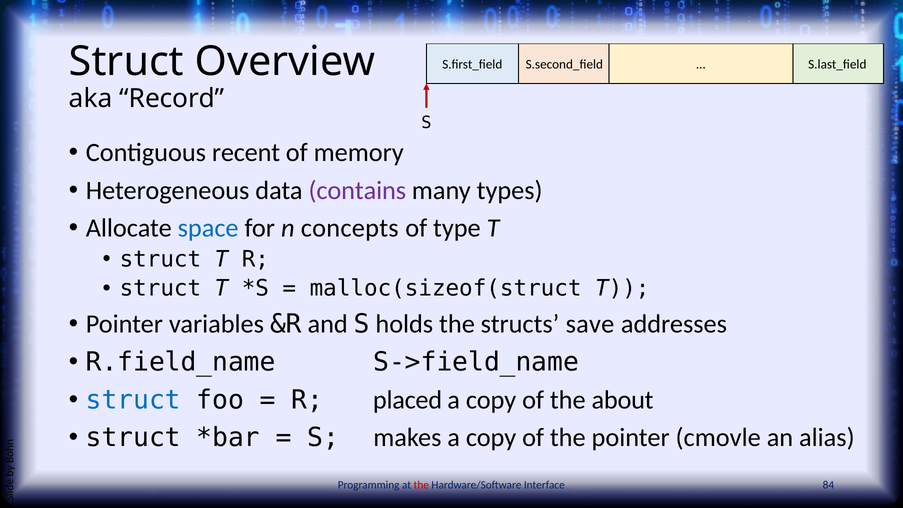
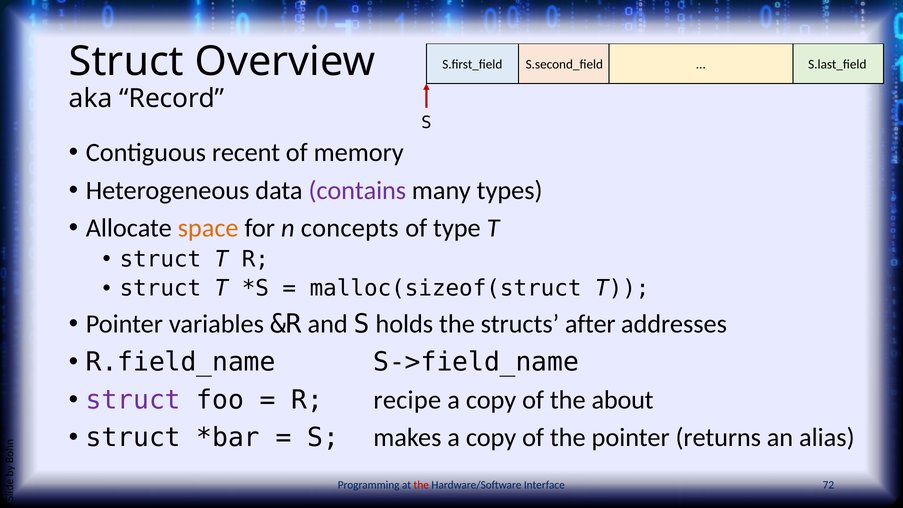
space colour: blue -> orange (208, 228)
save: save -> after (590, 324)
struct colour: blue -> purple (133, 400)
placed: placed -> recipe (407, 400)
cmovle: cmovle -> returns (718, 438)
84: 84 -> 72 (828, 485)
